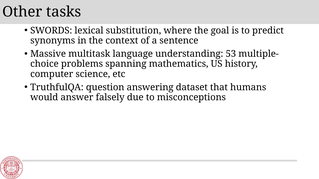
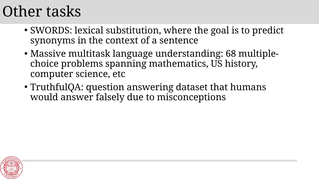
53: 53 -> 68 (231, 54)
